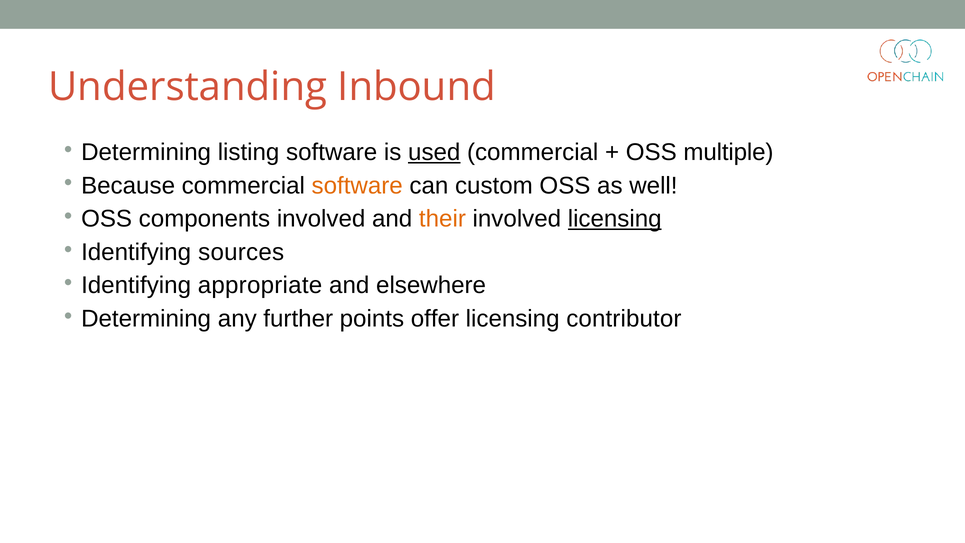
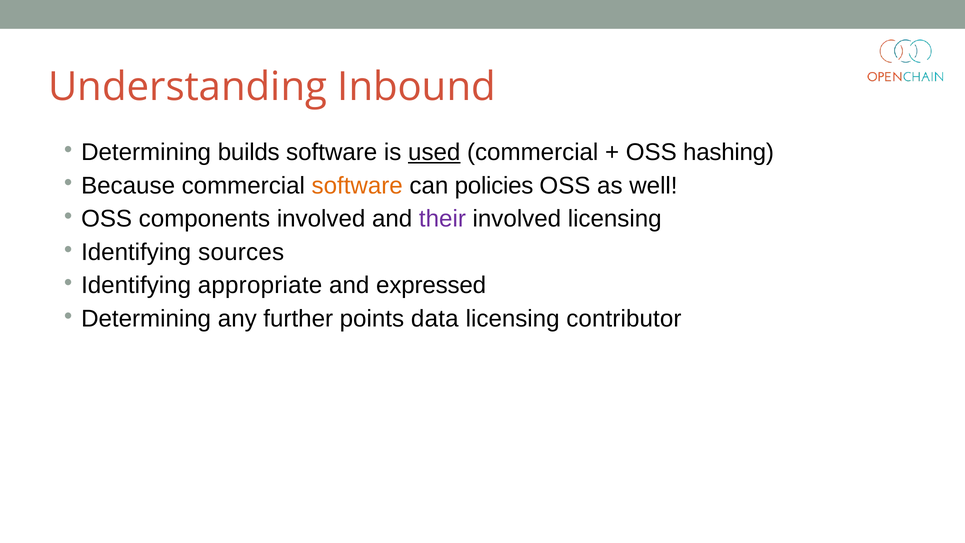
listing: listing -> builds (249, 152)
multiple: multiple -> hashing (729, 152)
custom: custom -> policies (494, 186)
their colour: orange -> purple (442, 219)
licensing underline: present -> none (615, 219)
elsewhere: elsewhere -> expressed (431, 285)
offer: offer -> data (435, 319)
